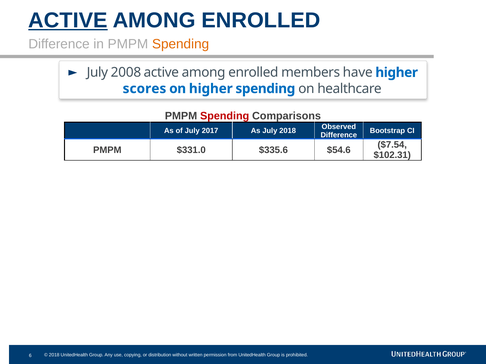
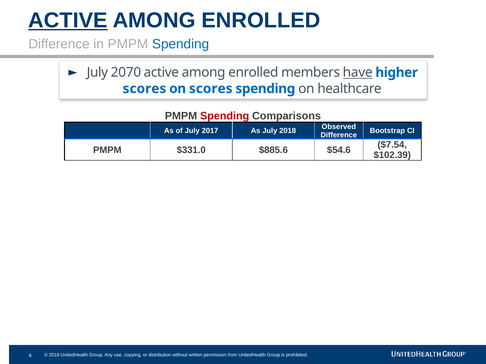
Spending colour: orange -> blue (181, 44)
2008: 2008 -> 2070 (126, 73)
have underline: none -> present (358, 73)
on higher: higher -> scores (211, 89)
$335.6: $335.6 -> $885.6 (273, 150)
$102.31: $102.31 -> $102.39 (392, 155)
